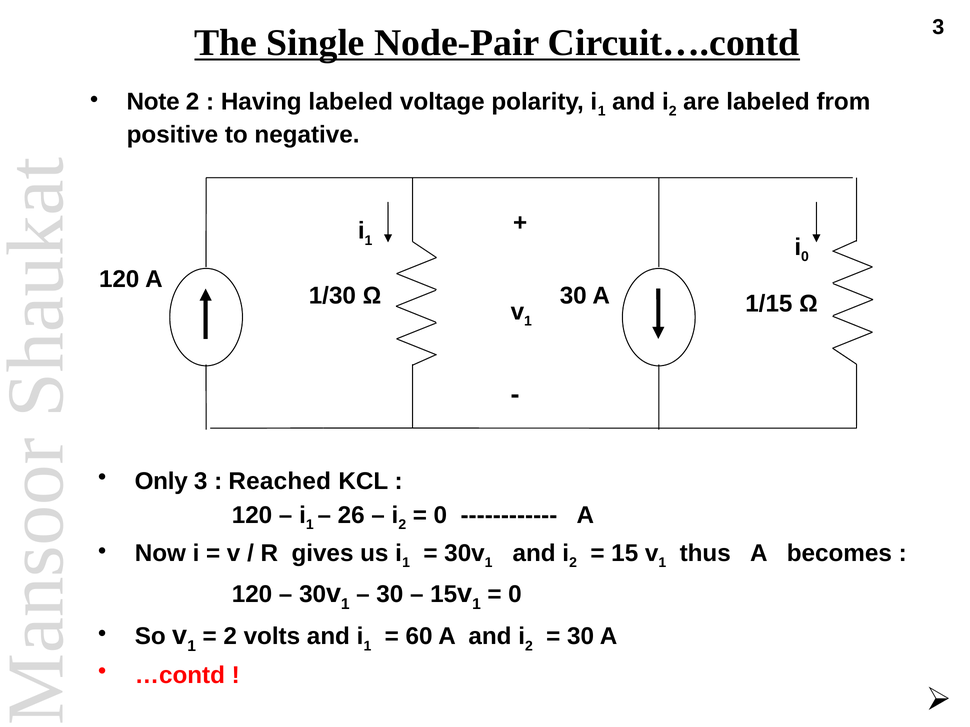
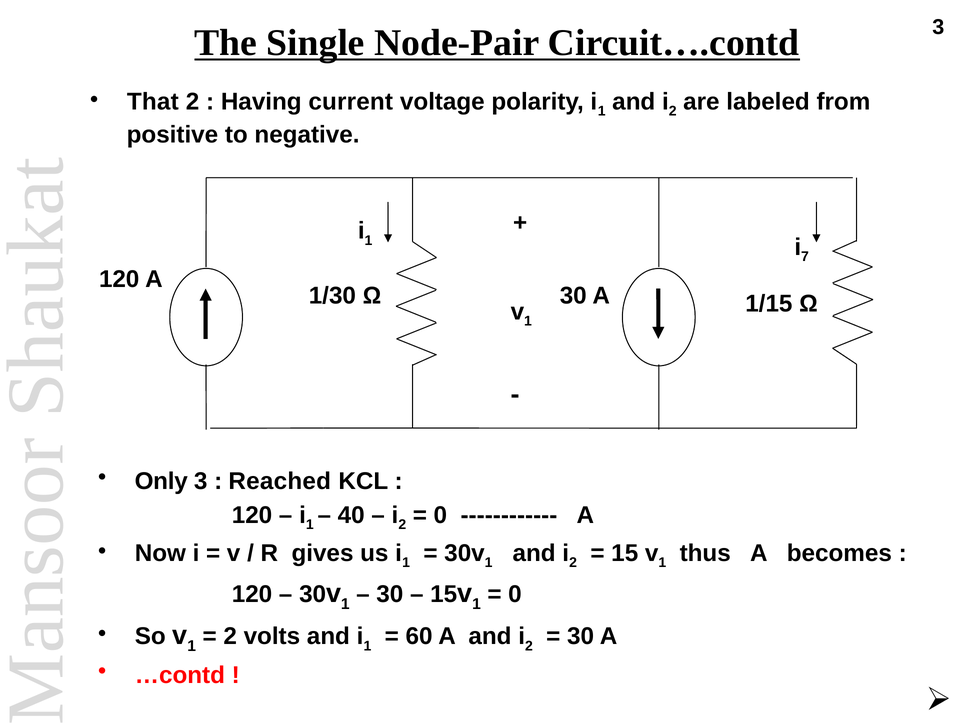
Note: Note -> That (153, 102)
Having labeled: labeled -> current (351, 102)
i 0: 0 -> 7 (805, 257)
26: 26 -> 40 (351, 516)
